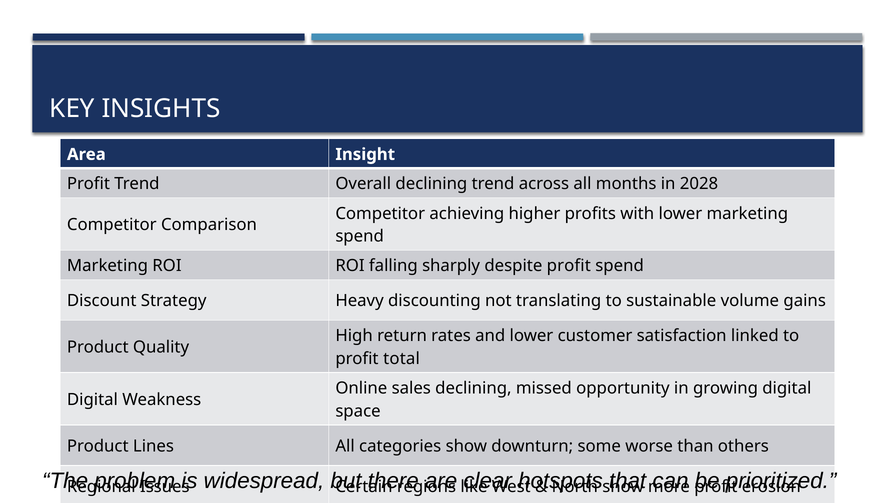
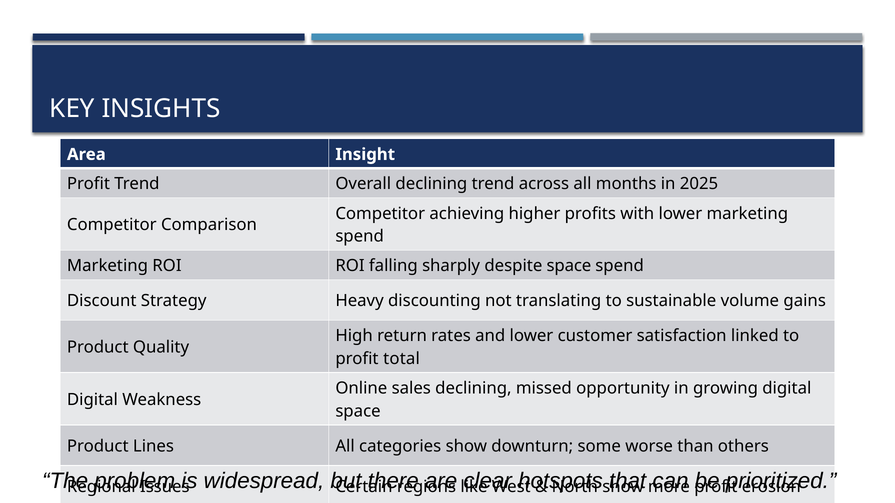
2028: 2028 -> 2025 (699, 184)
despite profit: profit -> space (569, 266)
